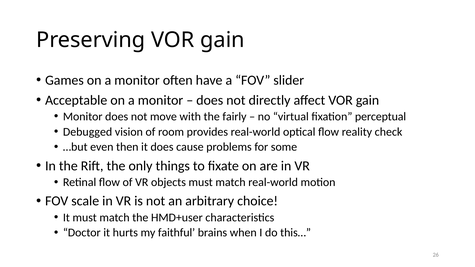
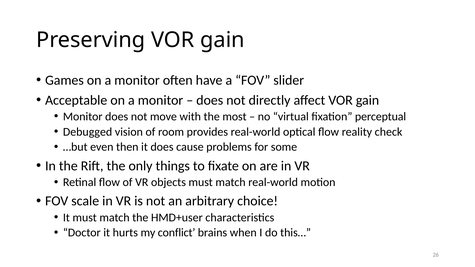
fairly: fairly -> most (234, 117)
faithful: faithful -> conflict (177, 233)
